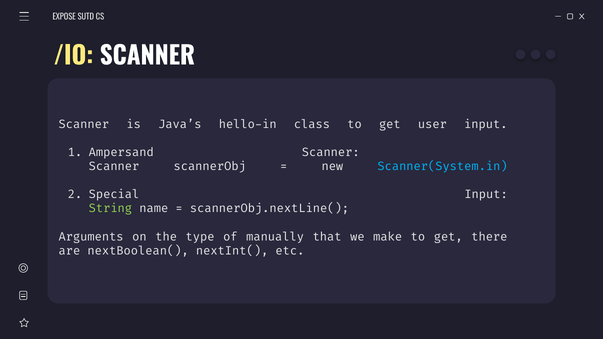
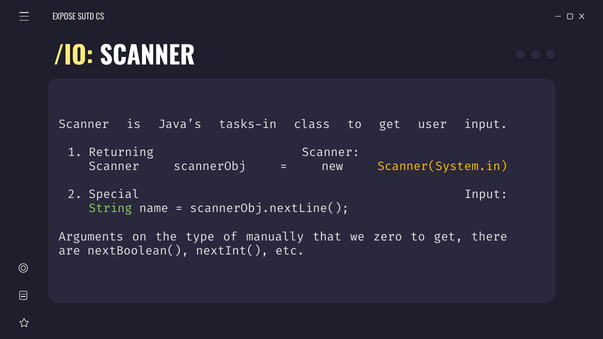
hello-in: hello-in -> tasks-in (248, 124)
Ampersand: Ampersand -> Returning (121, 152)
Scanner(System.in colour: light blue -> yellow (443, 166)
make: make -> zero (388, 237)
